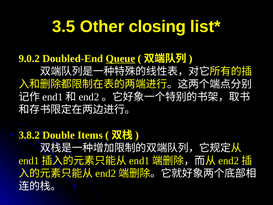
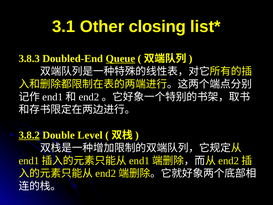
3.5: 3.5 -> 3.1 (64, 26)
9.0.2: 9.0.2 -> 3.8.3 (29, 59)
3.8.2 underline: none -> present (29, 135)
Items: Items -> Level (90, 135)
